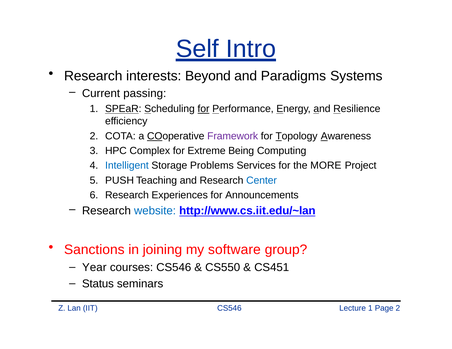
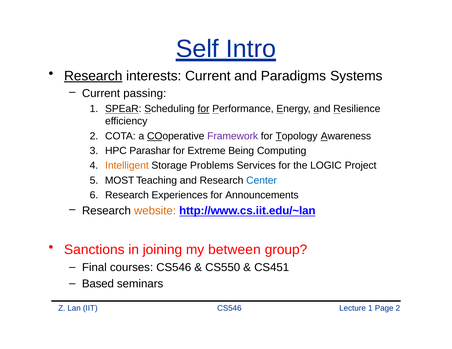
Research underline: none -> present (93, 76)
interests Beyond: Beyond -> Current (208, 76)
Complex: Complex -> Parashar (150, 151)
Intelligent colour: blue -> orange (127, 166)
MORE: MORE -> LOGIC (326, 166)
PUSH: PUSH -> MOST (120, 180)
website colour: blue -> orange (155, 211)
software: software -> between (234, 250)
Year: Year -> Final (94, 267)
Status: Status -> Based (98, 284)
